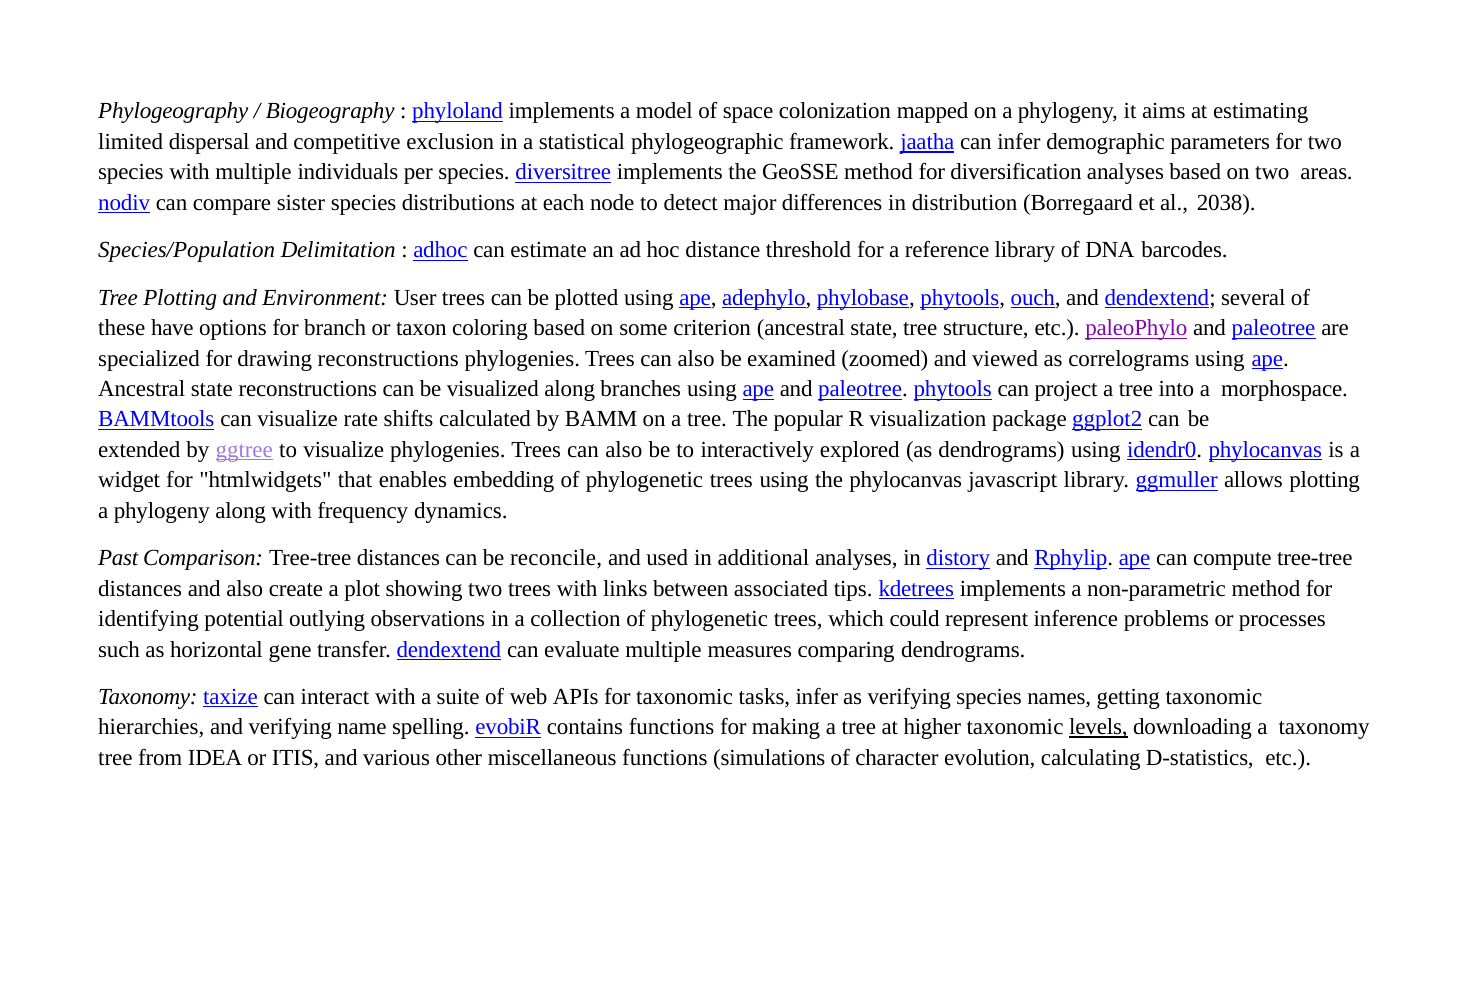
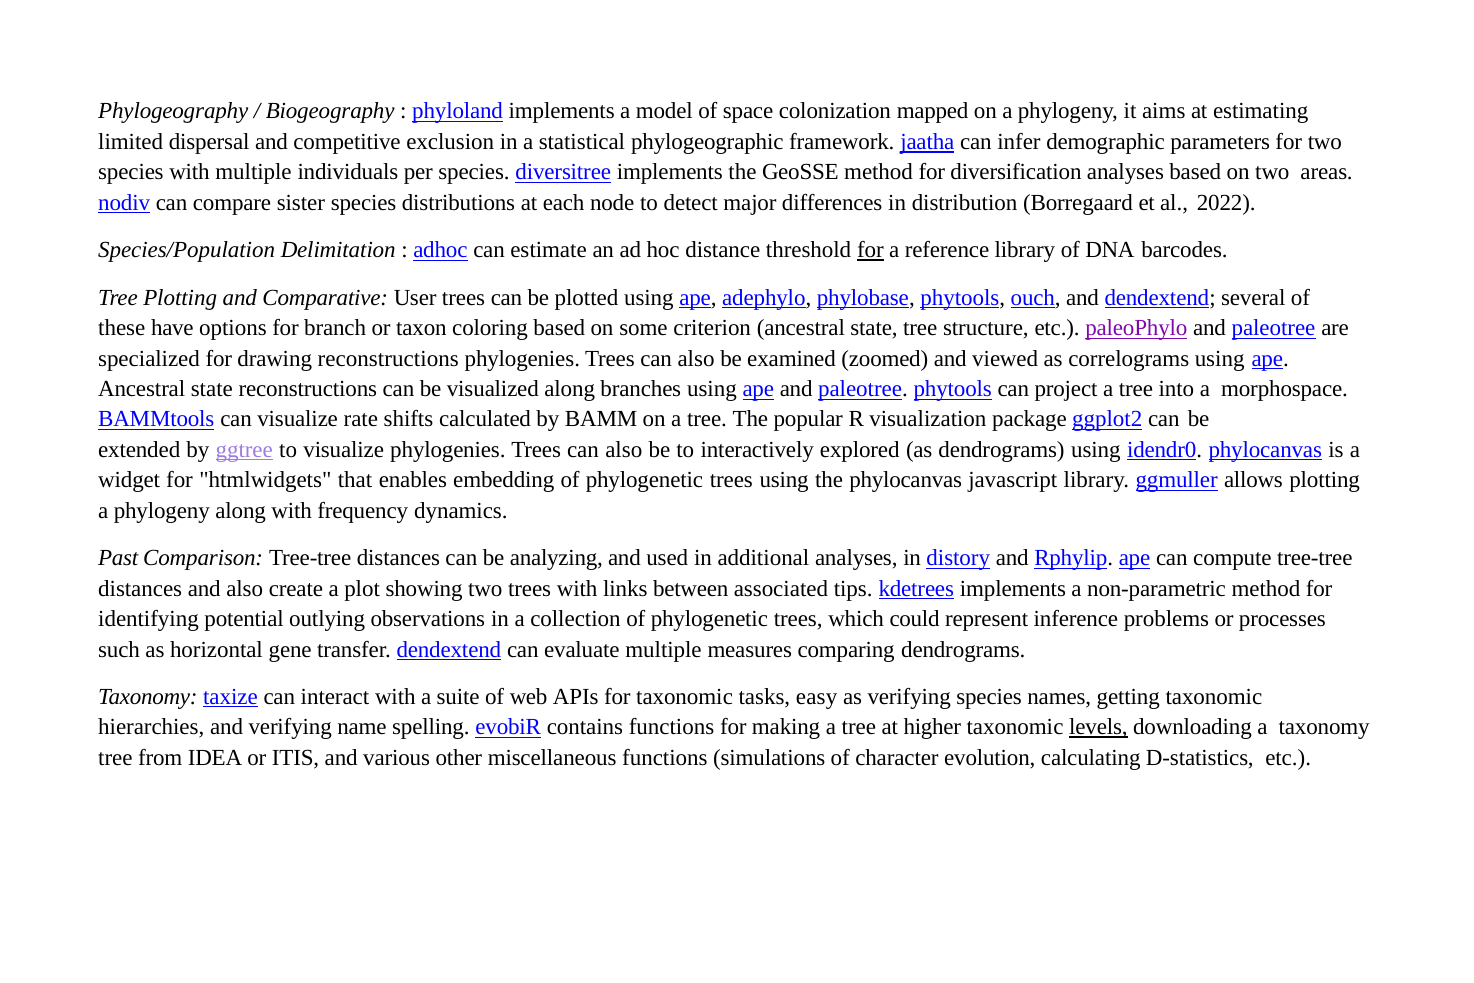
2038: 2038 -> 2022 (1226, 202)
for underline: none -> present (870, 250)
Environment: Environment -> Comparative (325, 298)
reconcile: reconcile -> analyzing (556, 558)
tasks infer: infer -> easy (817, 696)
